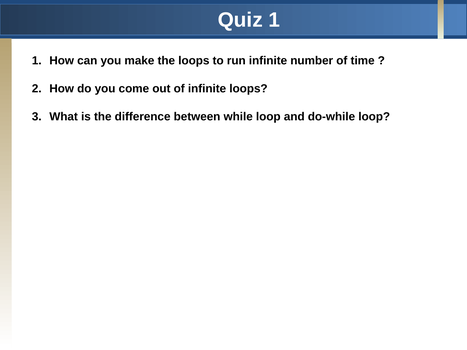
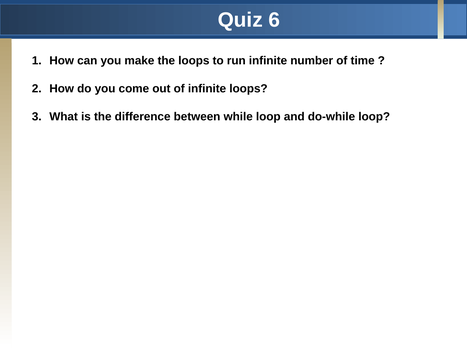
Quiz 1: 1 -> 6 (274, 20)
